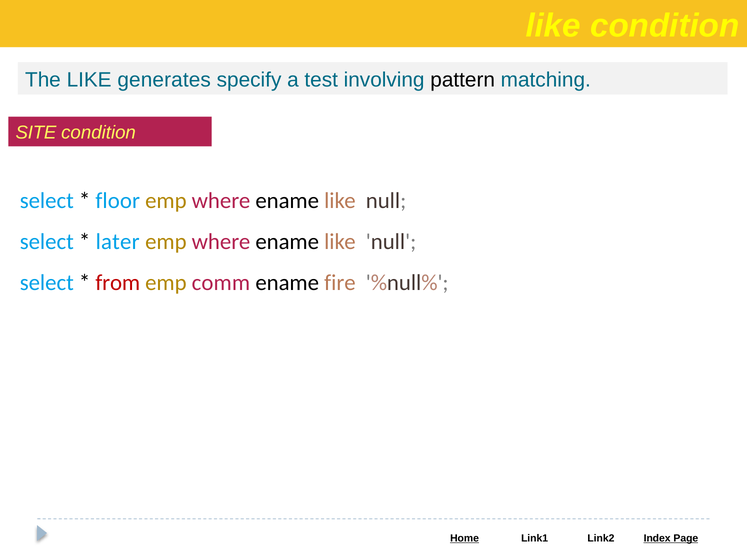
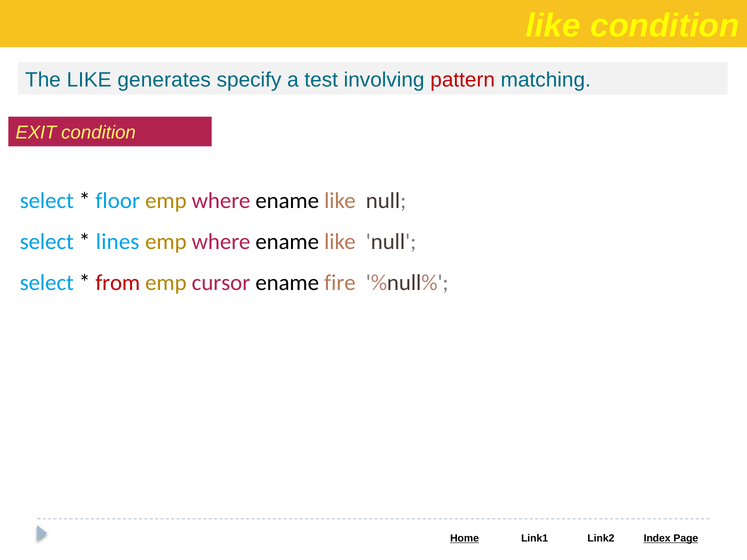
pattern colour: black -> red (463, 80)
SITE: SITE -> EXIT (36, 133)
later: later -> lines (118, 242)
comm: comm -> cursor (221, 283)
